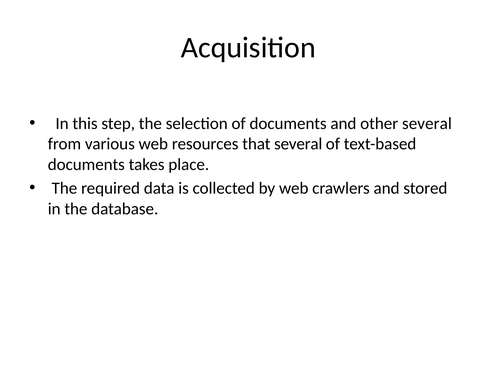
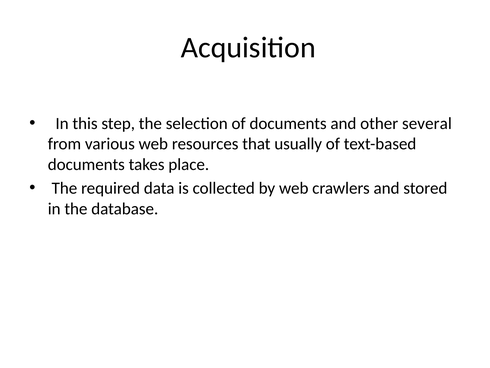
that several: several -> usually (298, 144)
